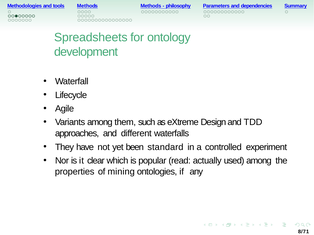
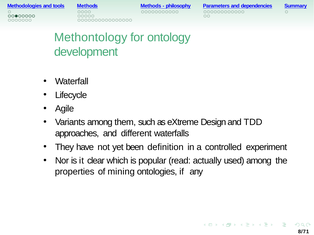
Spreadsheets: Spreadsheets -> Methontology (91, 37)
standard: standard -> definition (165, 147)
